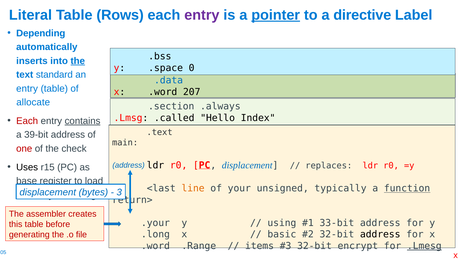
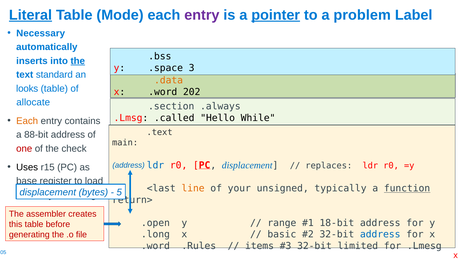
Literal underline: none -> present (31, 15)
Rows: Rows -> Mode (120, 15)
directive: directive -> problem (362, 15)
Depending: Depending -> Necessary (41, 33)
0: 0 -> 3 (192, 68)
.data colour: blue -> orange (169, 80)
entry: entry -> looks (27, 88)
207: 207 -> 202 (192, 92)
Index: Index -> While (258, 118)
Each colour: red -> orange (27, 121)
contains underline: present -> none (83, 121)
39-bit: 39-bit -> 88-bit (36, 135)
ldr colour: black -> blue (155, 165)
3: 3 -> 5 (119, 192)
.your: .your -> .open (155, 223)
using: using -> range (282, 223)
33-bit: 33-bit -> 18-bit (337, 223)
address colour: black -> blue (380, 234)
.Range: .Range -> .Rules (199, 246)
encrypt: encrypt -> limited (358, 246)
.Lmesg underline: present -> none (424, 246)
